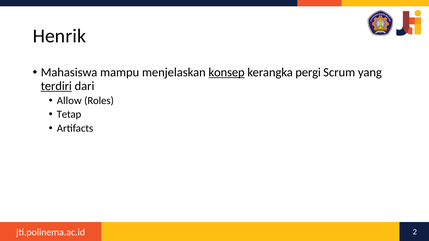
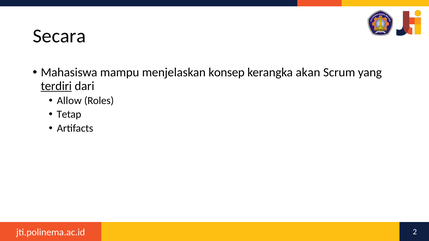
Henrik: Henrik -> Secara (59, 36)
konsep underline: present -> none (227, 73)
pergi: pergi -> akan (308, 73)
